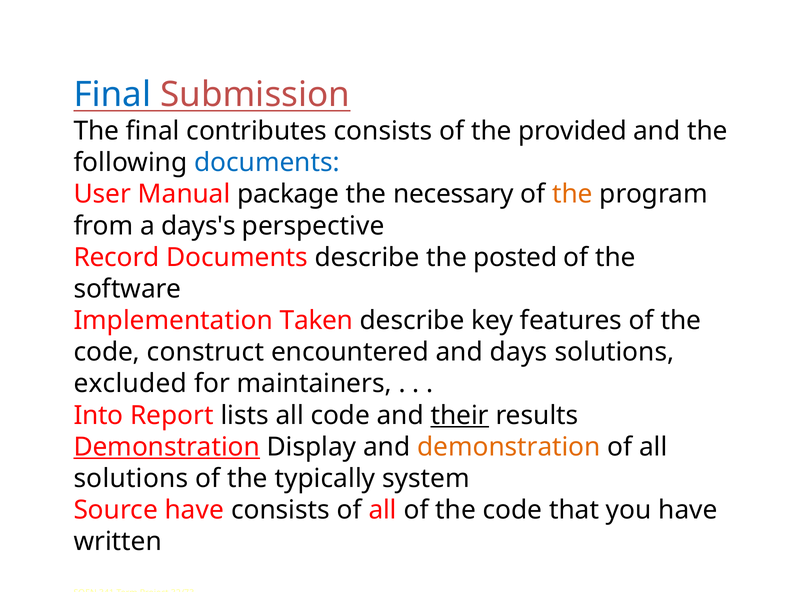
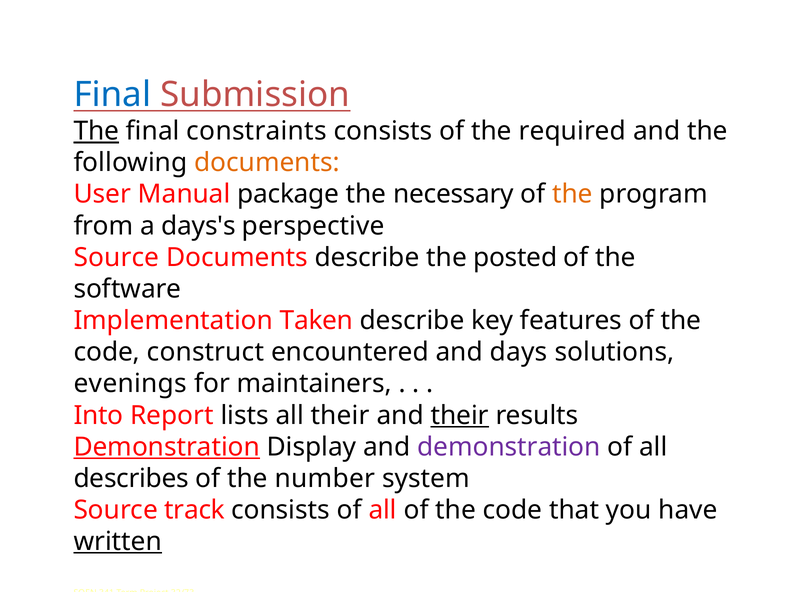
The underline: none -> present (96, 131)
contributes: contributes -> constraints (257, 131)
provided: provided -> required (572, 131)
documents colour: blue -> orange (267, 163)
Record: Record -> Source (116, 257)
excluded: excluded -> evenings (130, 384)
all code: code -> their (340, 415)
demonstration colour: orange -> purple (509, 447)
solutions: solutions -> describes (131, 478)
typically: typically -> number (325, 478)
Source have: have -> track (195, 510)
written underline: none -> present (118, 541)
